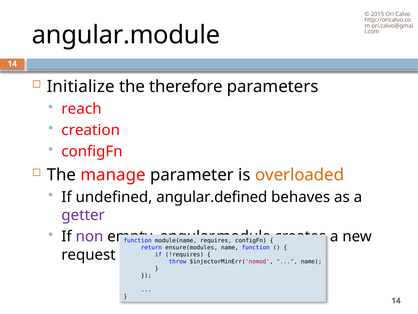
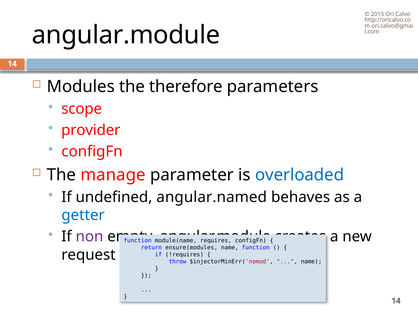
Initialize: Initialize -> Modules (81, 86)
reach: reach -> scope (82, 109)
creation: creation -> provider (91, 130)
overloaded colour: orange -> blue (300, 175)
angular.defined: angular.defined -> angular.named (212, 197)
getter colour: purple -> blue (83, 215)
